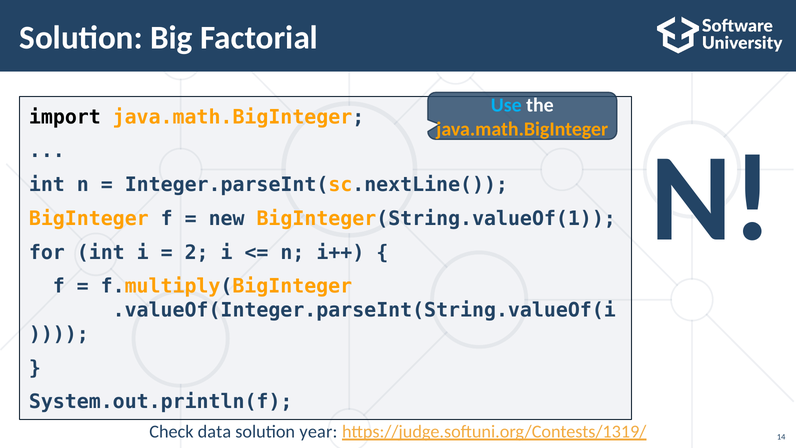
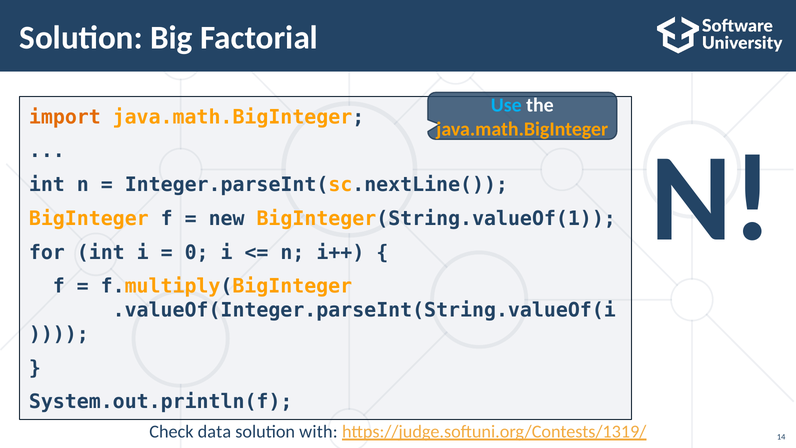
import colour: black -> orange (65, 117)
2: 2 -> 0 (197, 252)
year: year -> with (318, 432)
